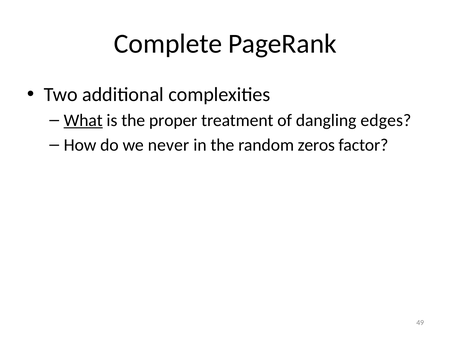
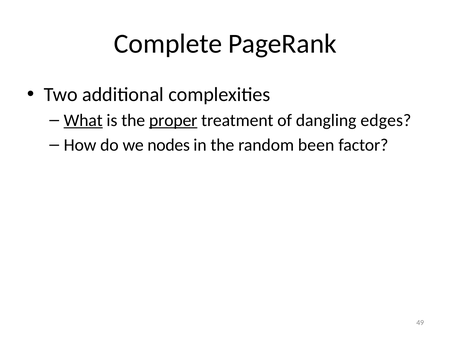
proper underline: none -> present (173, 120)
never: never -> nodes (169, 145)
zeros: zeros -> been (316, 145)
